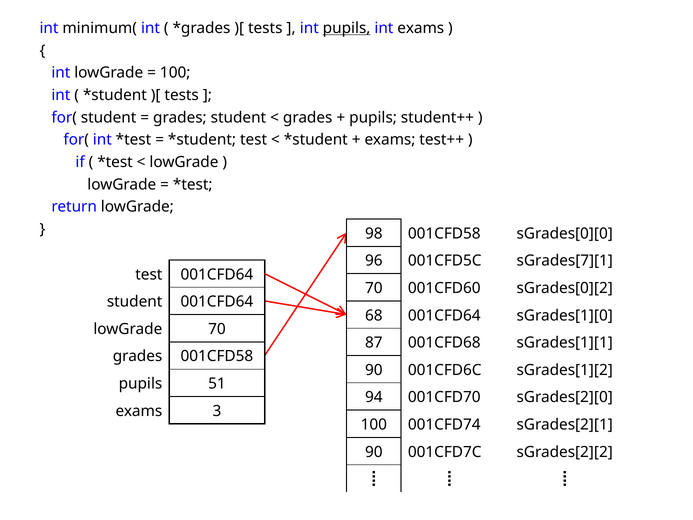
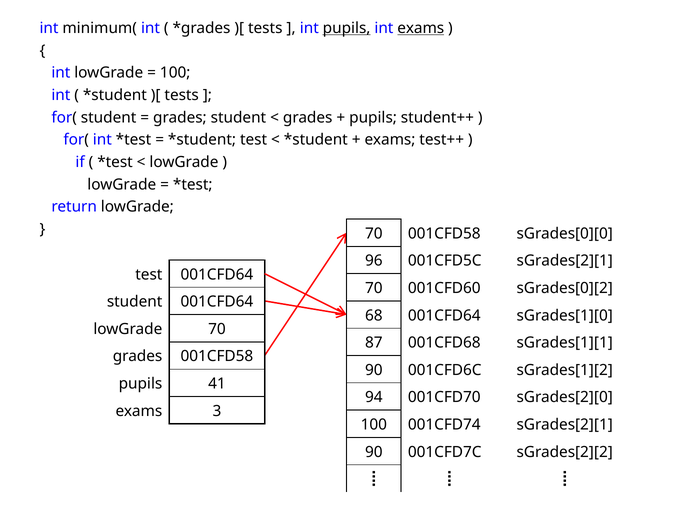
exams underline: none -> present (421, 28)
98: 98 -> 70 (374, 233)
001CFD5C sGrades[7][1: sGrades[7][1 -> sGrades[2][1 (565, 261)
51: 51 -> 41 (217, 384)
